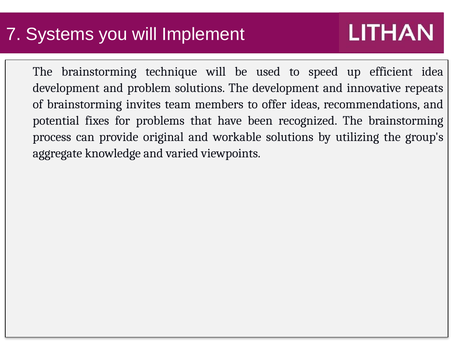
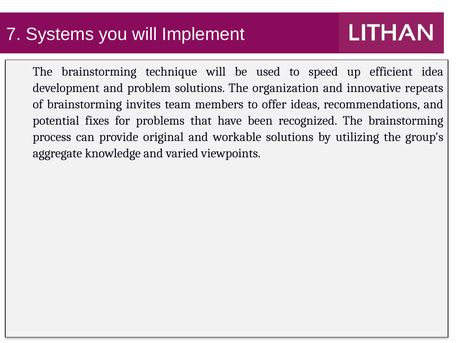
The development: development -> organization (286, 88)
